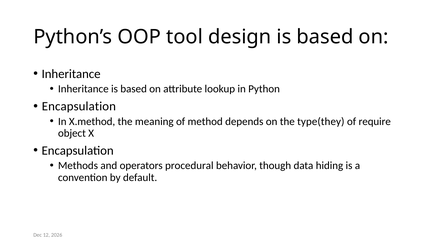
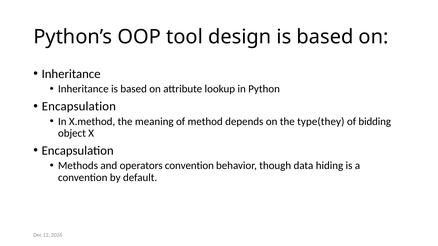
require: require -> bidding (375, 122)
operators procedural: procedural -> convention (189, 166)
